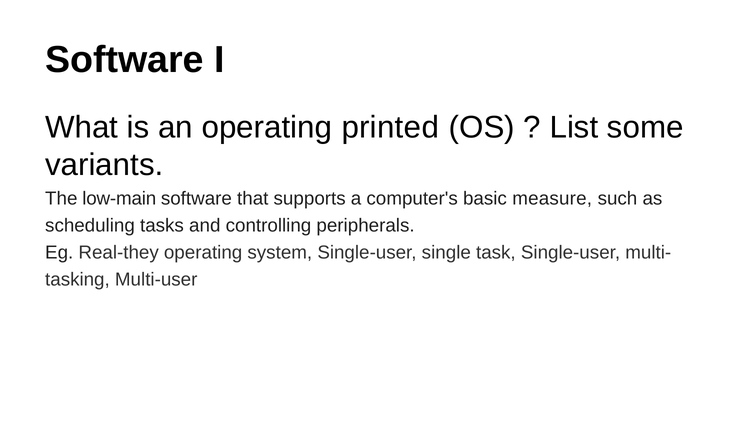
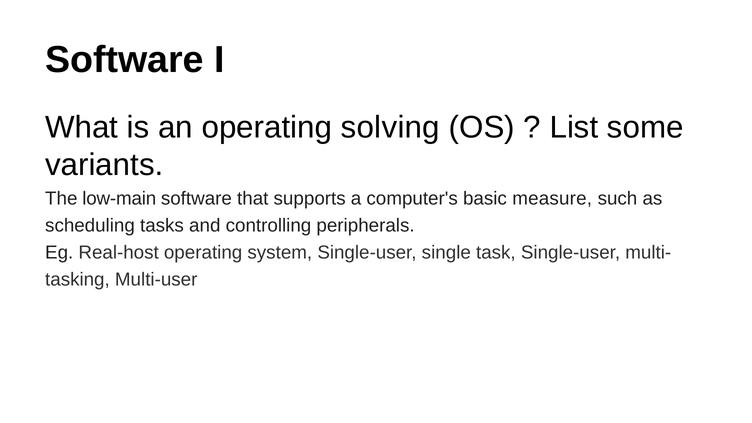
printed: printed -> solving (390, 127)
Real-they: Real-they -> Real-host (119, 253)
